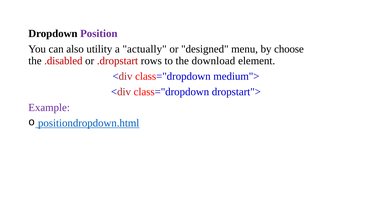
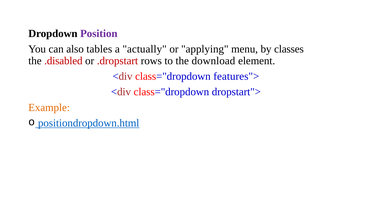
utility: utility -> tables (99, 49)
designed: designed -> applying (205, 49)
choose: choose -> classes (289, 49)
medium">: medium"> -> features"> (236, 76)
Example colour: purple -> orange (49, 108)
